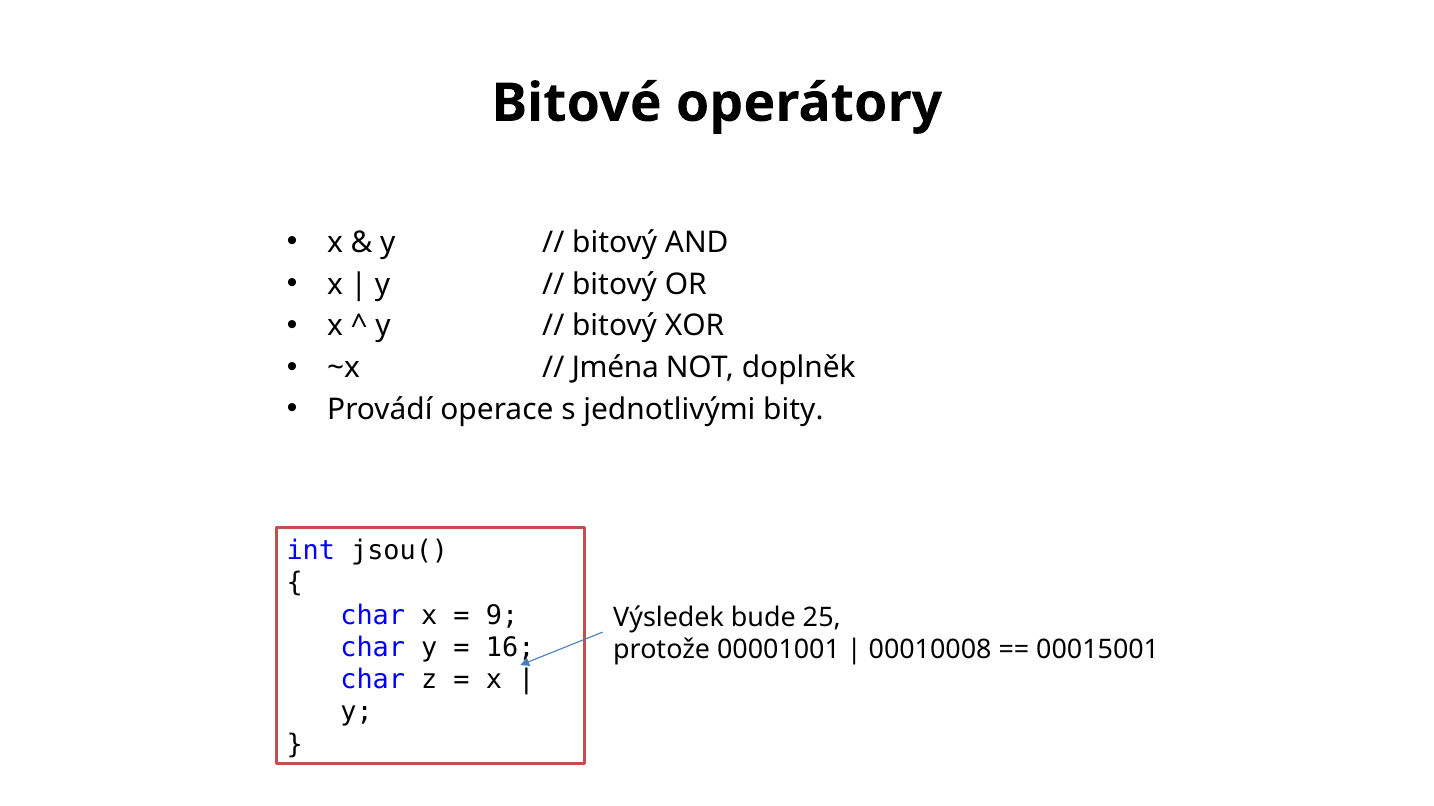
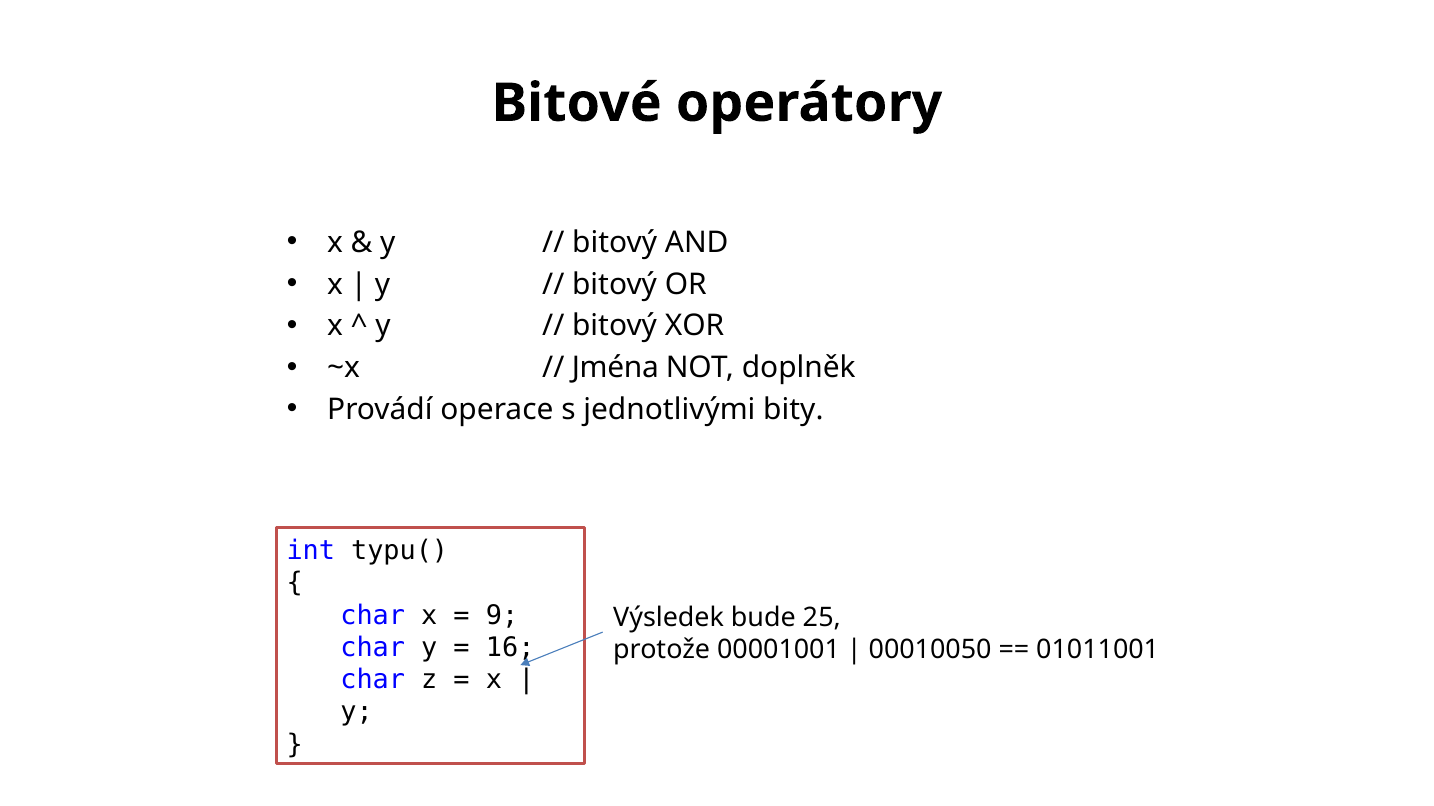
jsou(: jsou( -> typu( (400, 551)
00010008: 00010008 -> 00010050 (930, 651)
00015001: 00015001 -> 01011001 (1098, 651)
